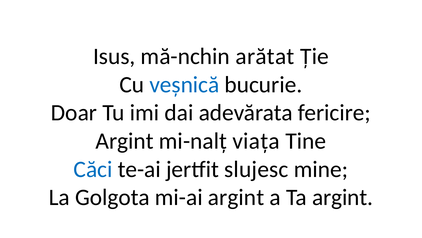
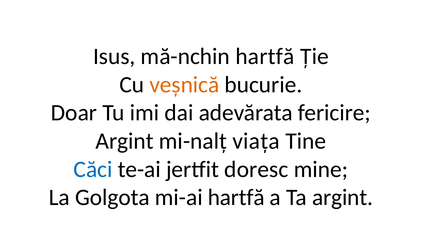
mă-nchin arătat: arătat -> hartfă (265, 56)
veșnică colour: blue -> orange (184, 84)
slujesc: slujesc -> doresc (256, 169)
mi-ai argint: argint -> hartfă (236, 197)
